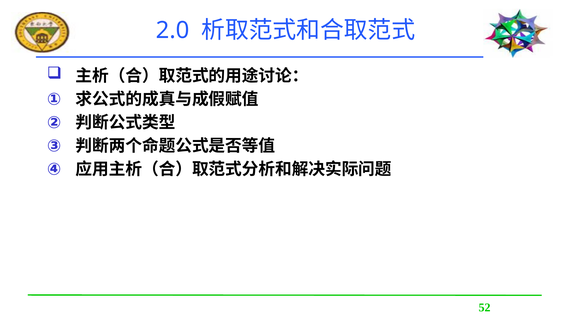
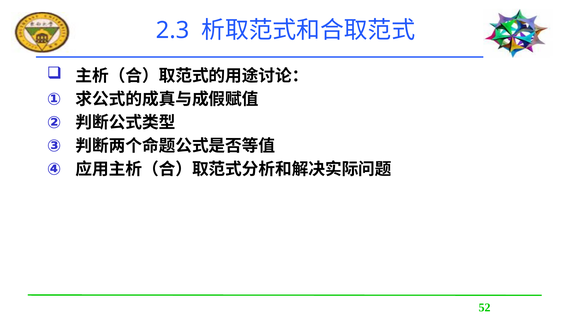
2.0: 2.0 -> 2.3 (173, 30)
